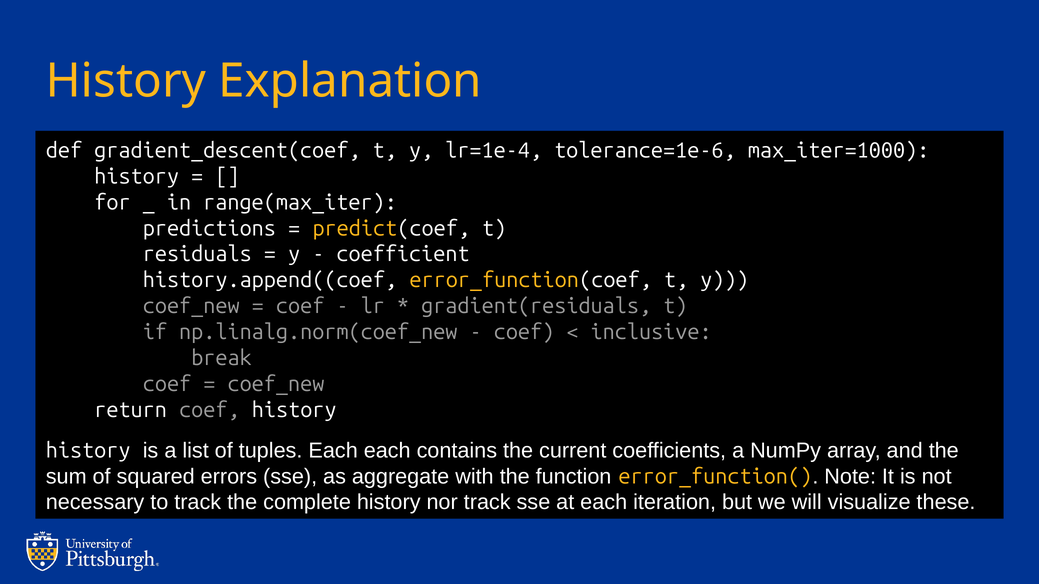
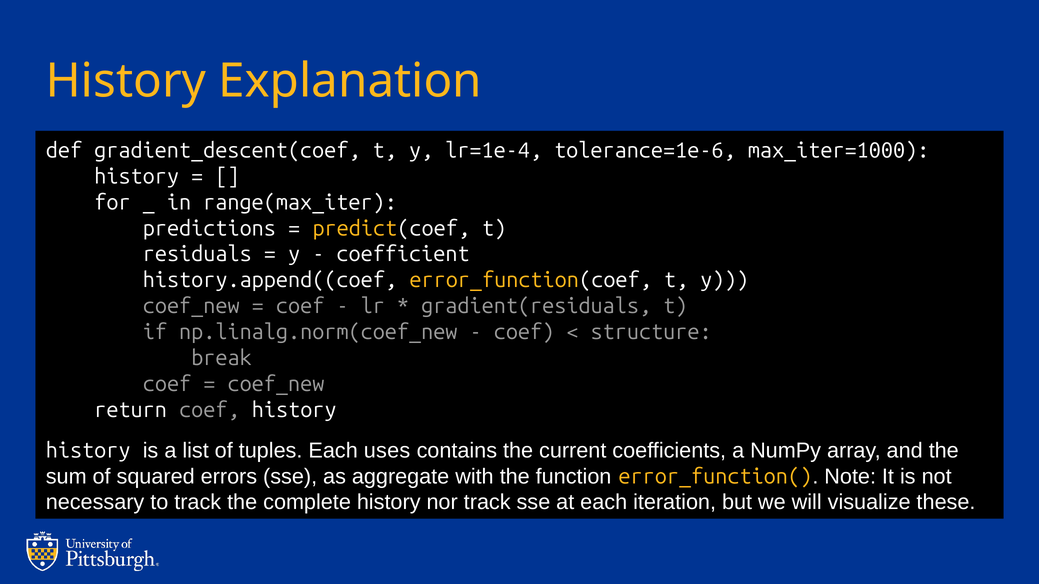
inclusive: inclusive -> structure (651, 332)
Each each: each -> uses (387, 451)
